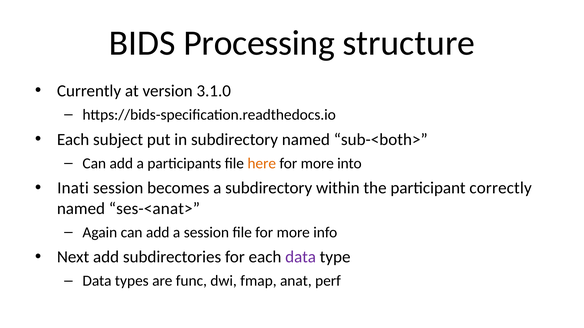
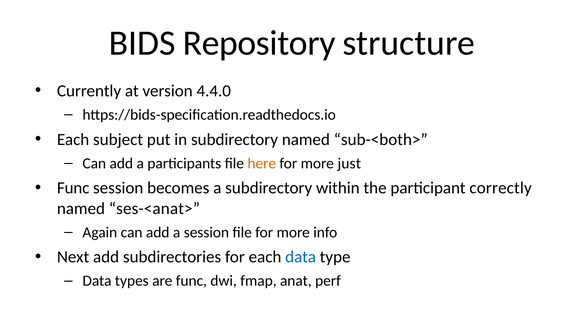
Processing: Processing -> Repository (259, 43)
3.1.0: 3.1.0 -> 4.4.0 (214, 91)
into: into -> just (349, 164)
Inati: Inati -> Func (73, 188)
data colour: purple -> blue (301, 257)
